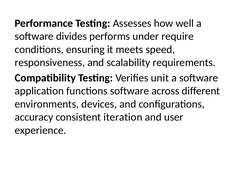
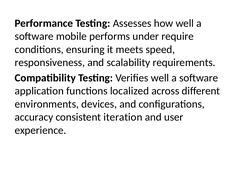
divides: divides -> mobile (71, 36)
Verifies unit: unit -> well (160, 78)
functions software: software -> localized (130, 91)
